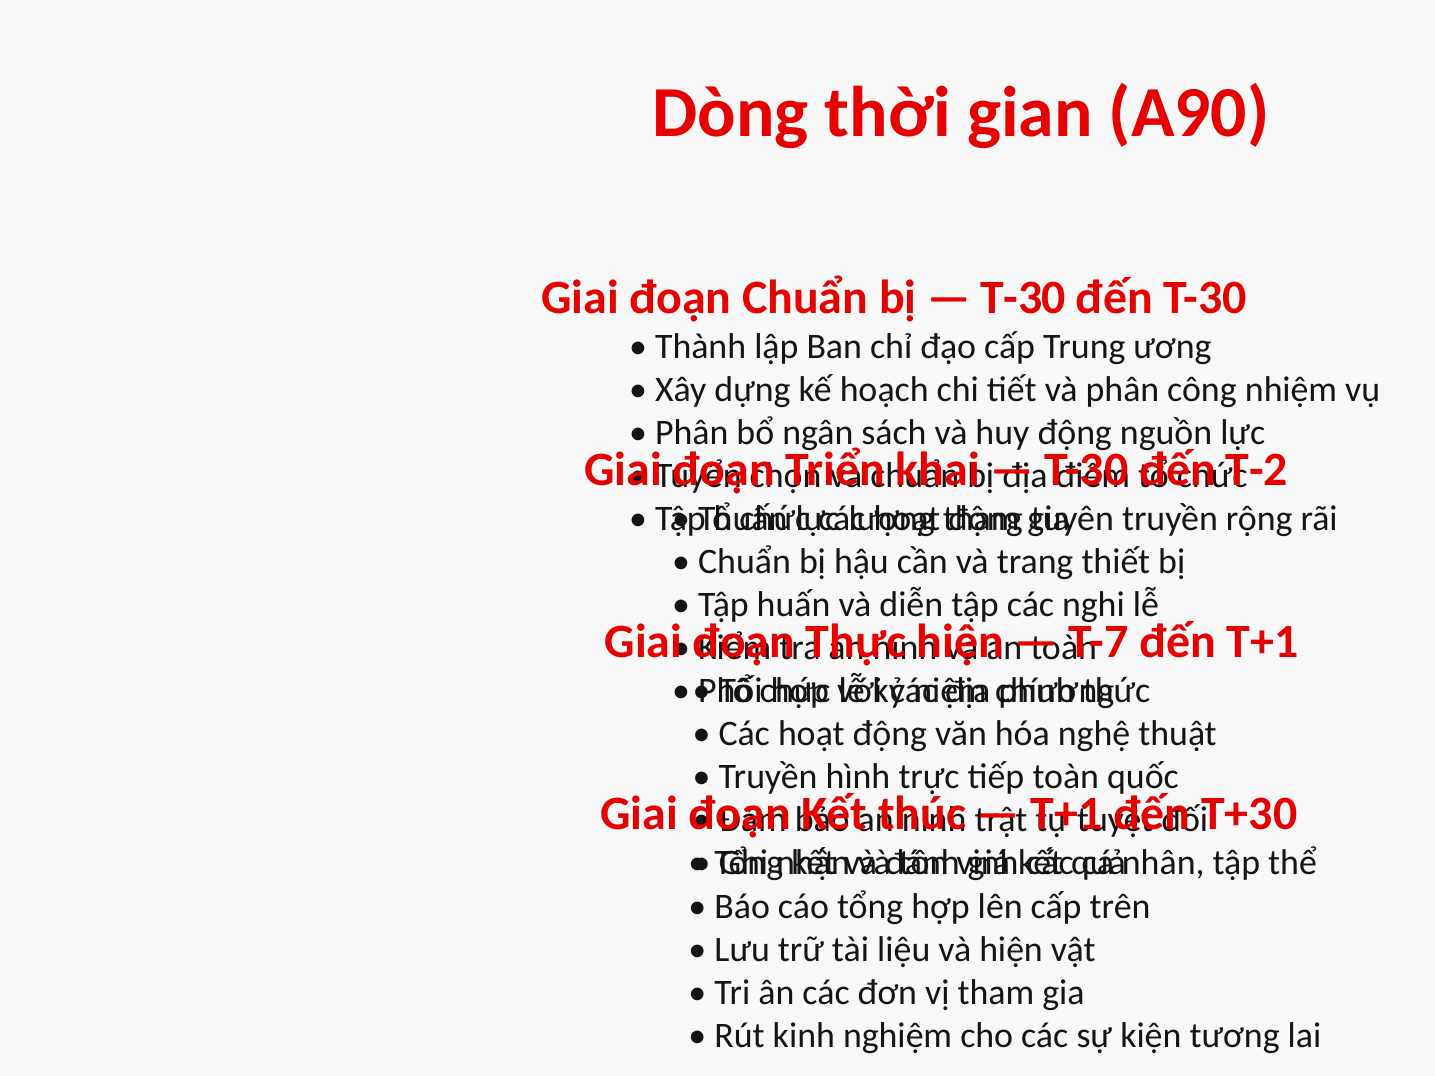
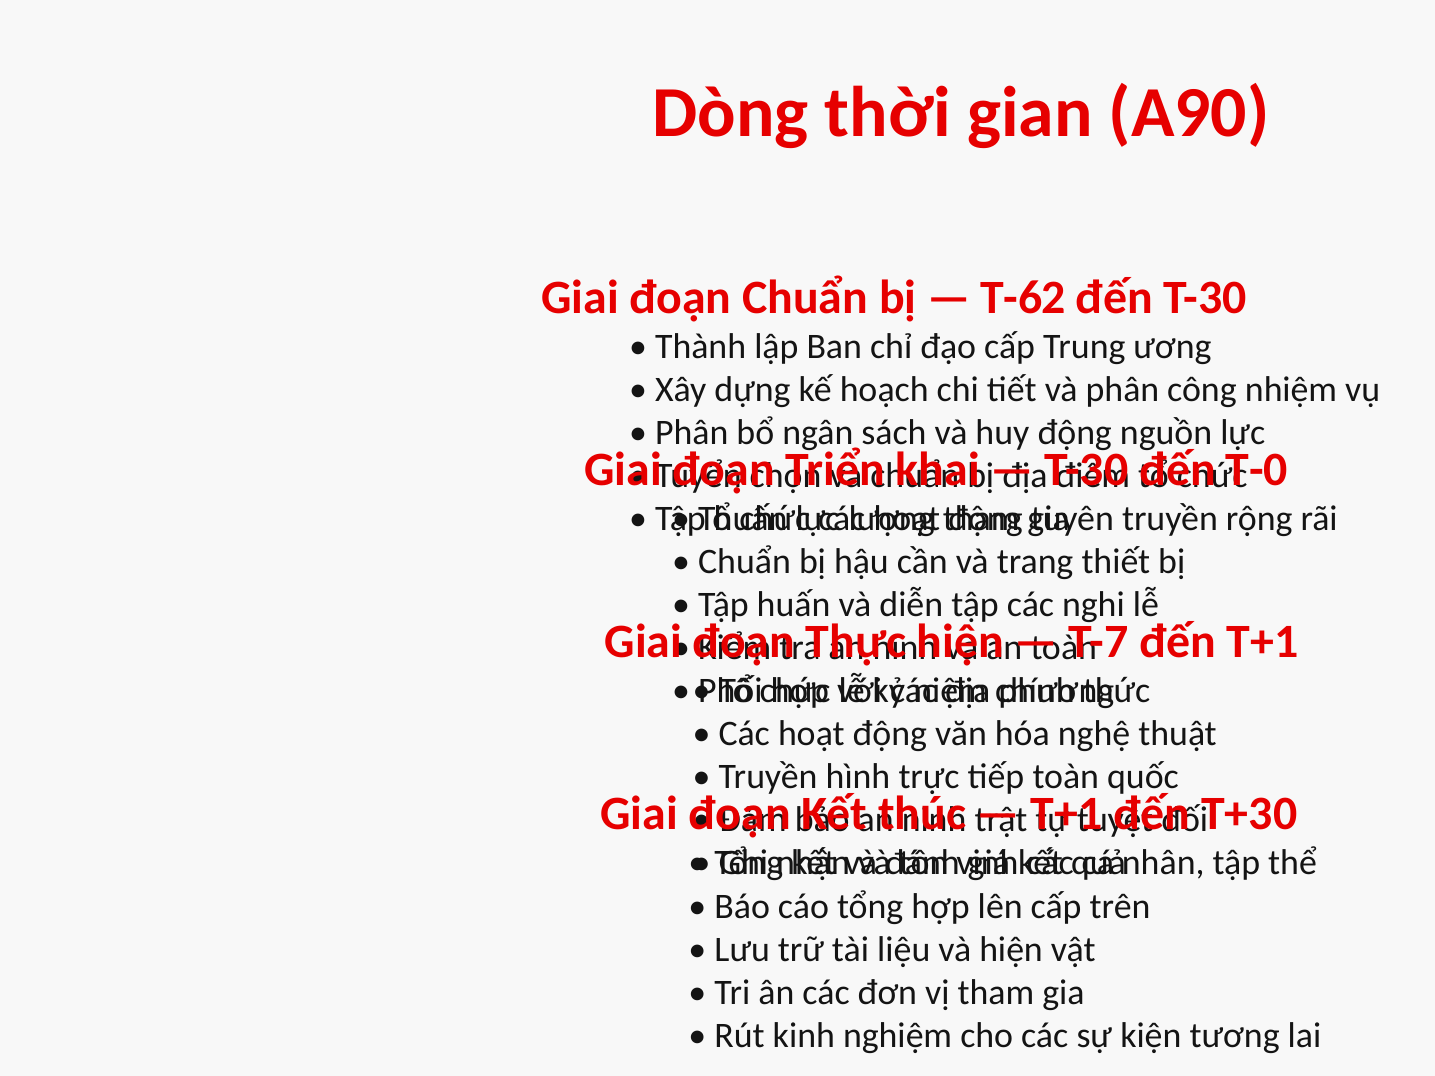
T-30: T-30 -> T-62 (1023, 297)
T-2: T-2 -> T-0 (1257, 470)
